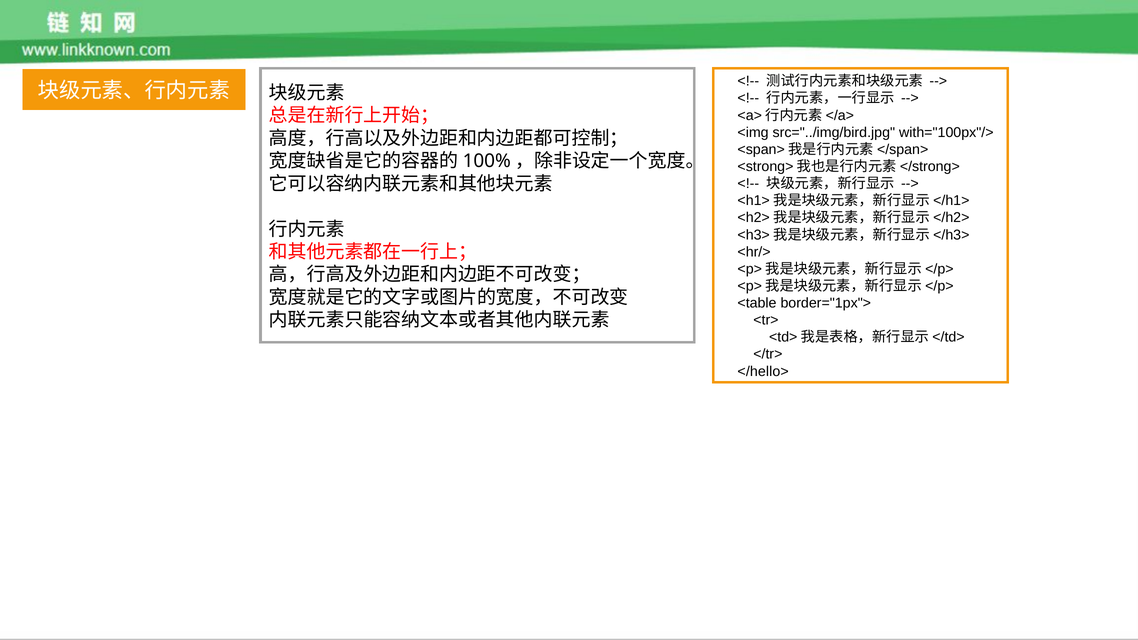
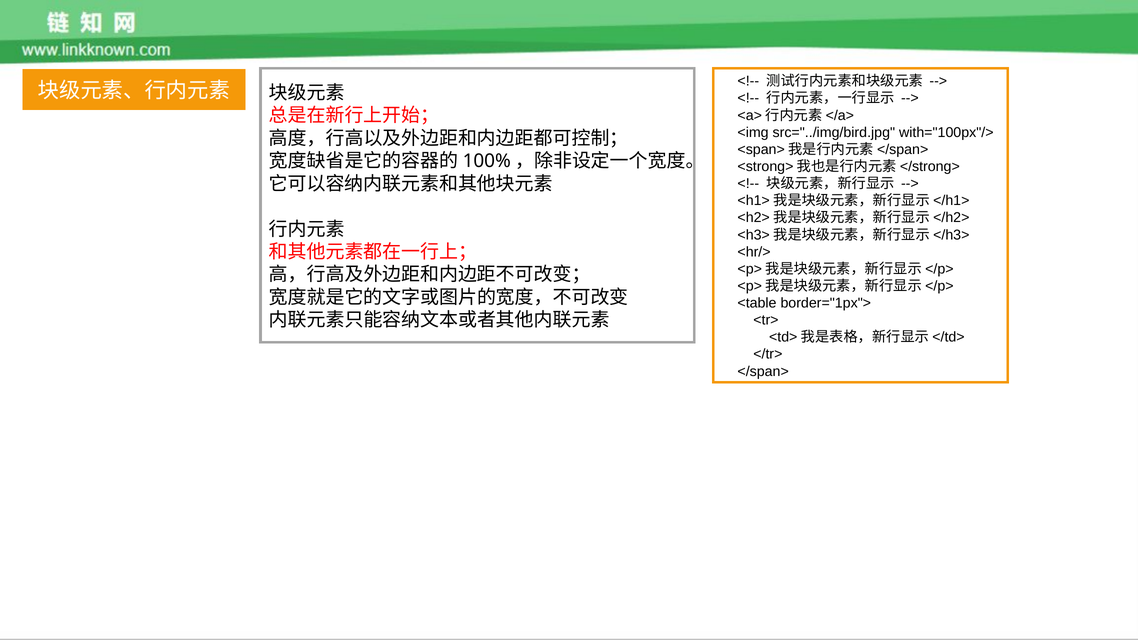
</hello>: </hello> -> </span> (763, 371)
